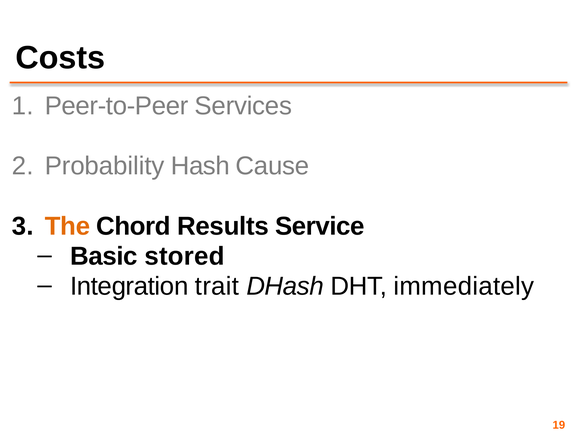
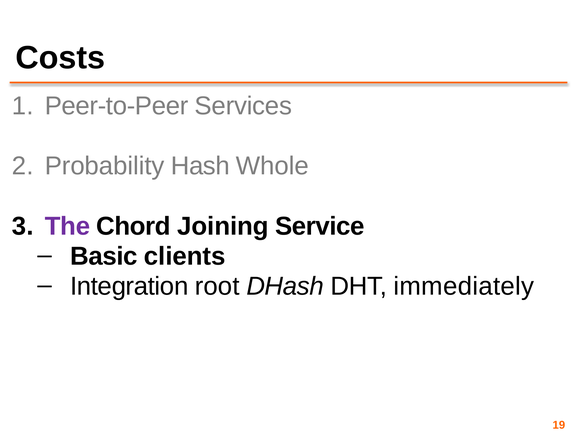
Cause: Cause -> Whole (272, 166)
The colour: orange -> purple (67, 226)
Results: Results -> Joining (223, 226)
stored: stored -> clients (185, 256)
trait: trait -> root (217, 286)
